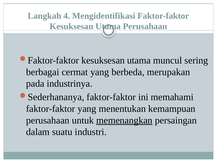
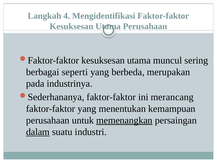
cermat: cermat -> seperti (75, 72)
memahami: memahami -> merancang (172, 97)
dalam underline: none -> present (38, 132)
